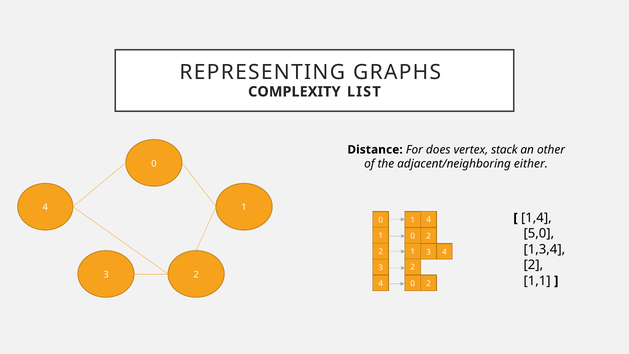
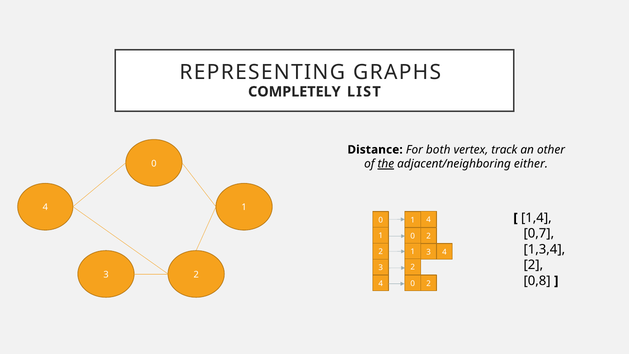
COMPLEXITY: COMPLEXITY -> COMPLETELY (294, 92)
does: does -> both (438, 150)
stack: stack -> track (504, 150)
the underline: none -> present (386, 164)
5,0: 5,0 -> 0,7 (539, 233)
1,1: 1,1 -> 0,8 (537, 281)
